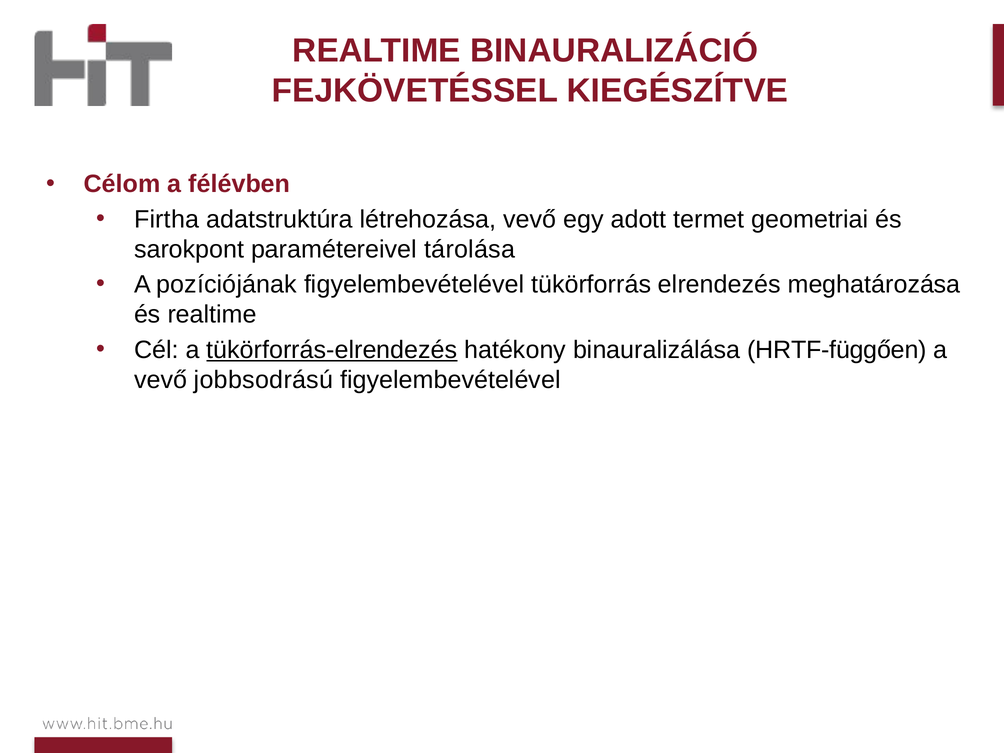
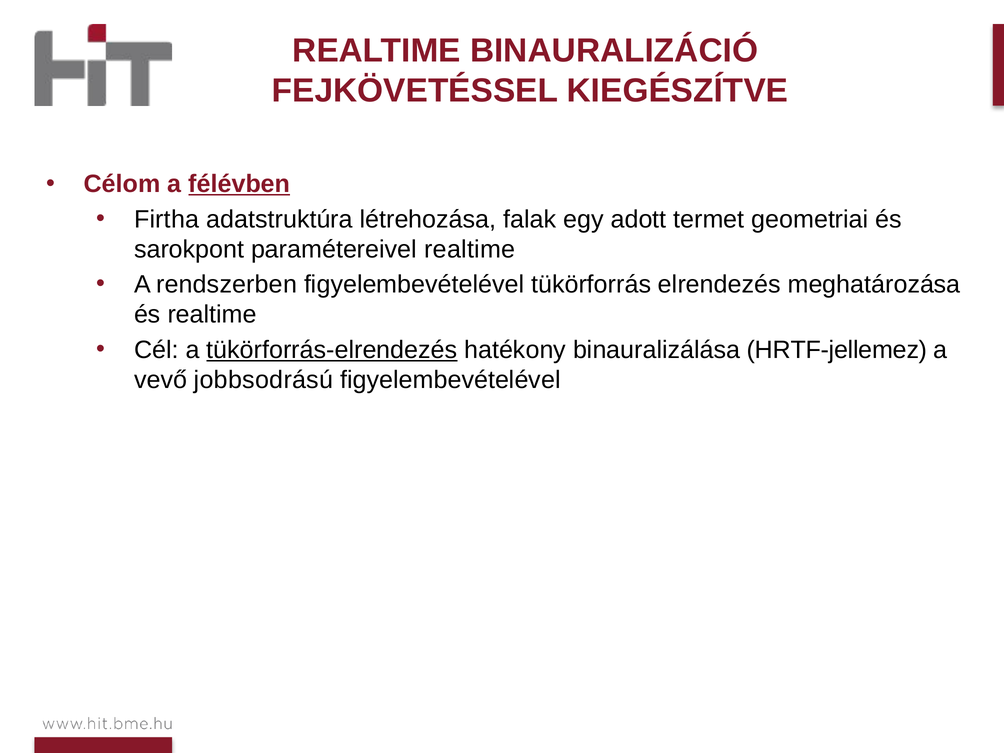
félévben underline: none -> present (239, 184)
létrehozása vevő: vevő -> falak (530, 219)
paramétereivel tárolása: tárolása -> realtime (470, 249)
pozíciójának: pozíciójának -> rendszerben (227, 285)
HRTF-függően: HRTF-függően -> HRTF-jellemez (837, 350)
